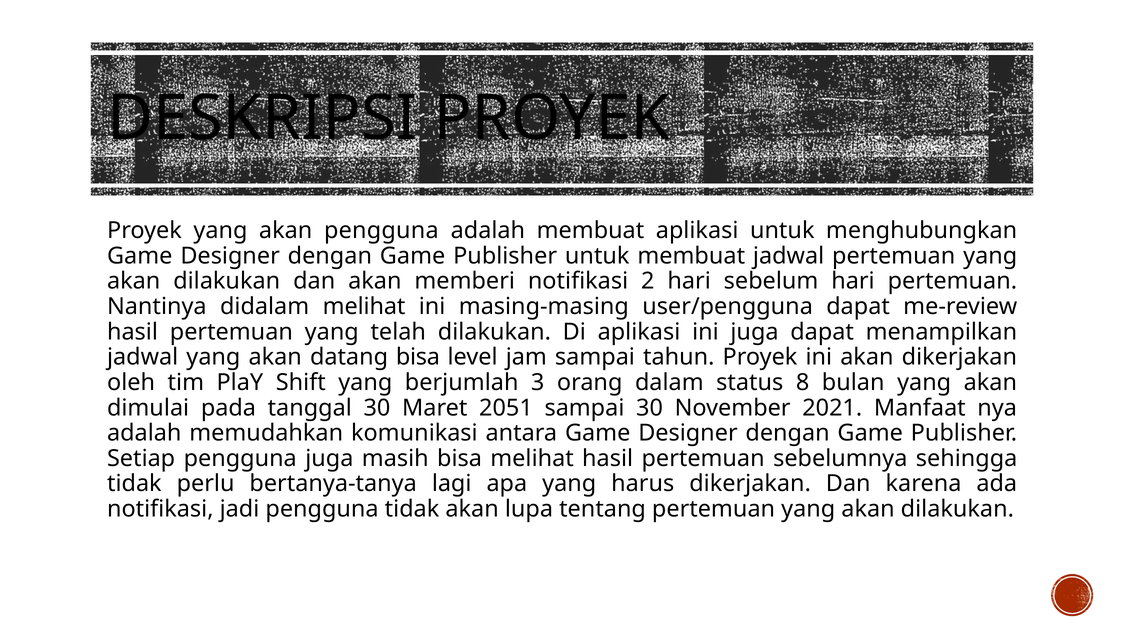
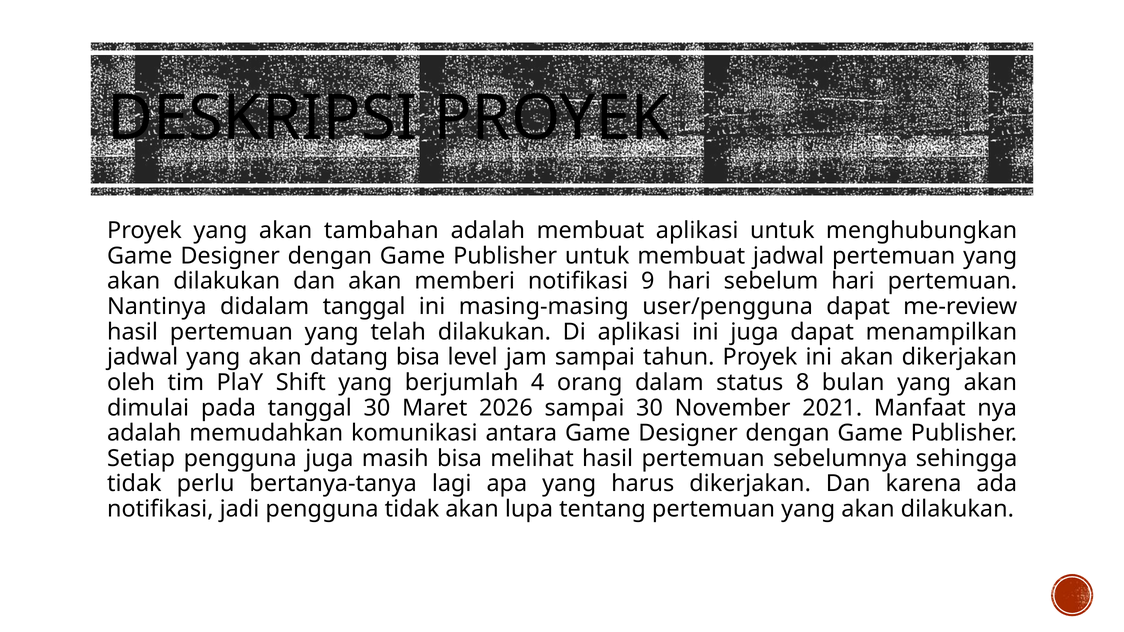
akan pengguna: pengguna -> tambahan (381, 231)
2: 2 -> 9 (648, 281)
didalam melihat: melihat -> tanggal (364, 307)
3: 3 -> 4 (538, 383)
2051: 2051 -> 2026 (506, 408)
